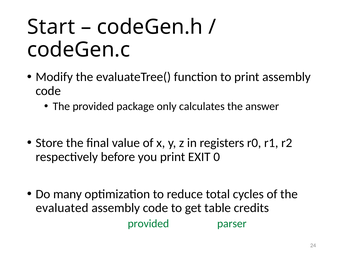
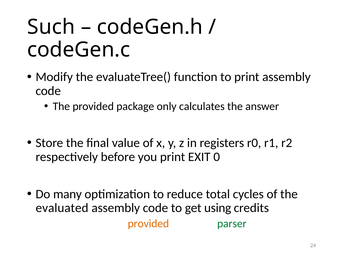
Start: Start -> Such (51, 27)
table: table -> using (218, 208)
provided colour: green -> orange (148, 224)
